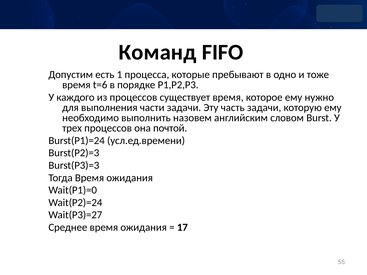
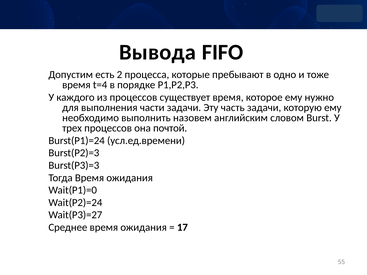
Команд: Команд -> Вывода (158, 52)
1: 1 -> 2 (120, 75)
t=6: t=6 -> t=4 (100, 85)
